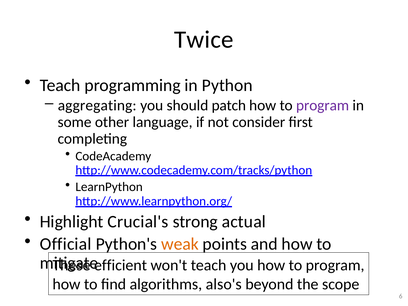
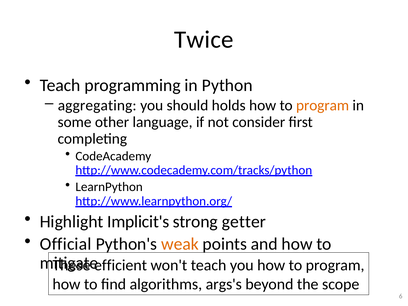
patch: patch -> holds (229, 106)
program colour: purple -> orange (323, 106)
Crucial's: Crucial's -> Implicit's (138, 222)
actual: actual -> getter (244, 222)
also's: also's -> args's (224, 284)
